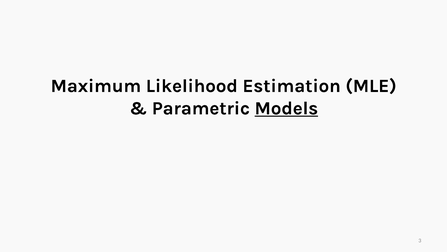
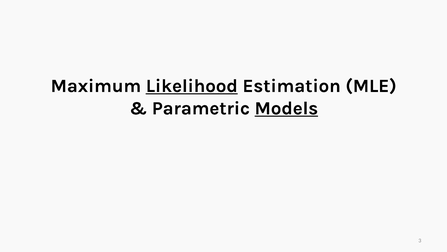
Likelihood underline: none -> present (192, 86)
